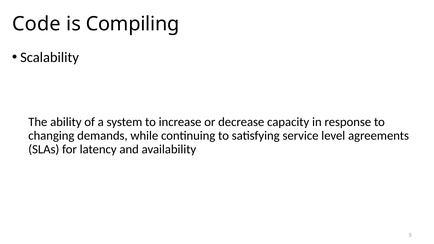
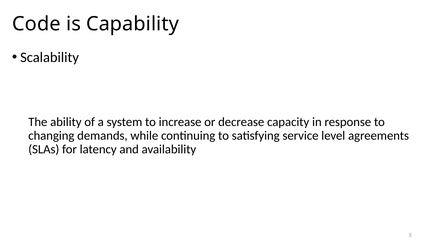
Compiling: Compiling -> Capability (132, 24)
